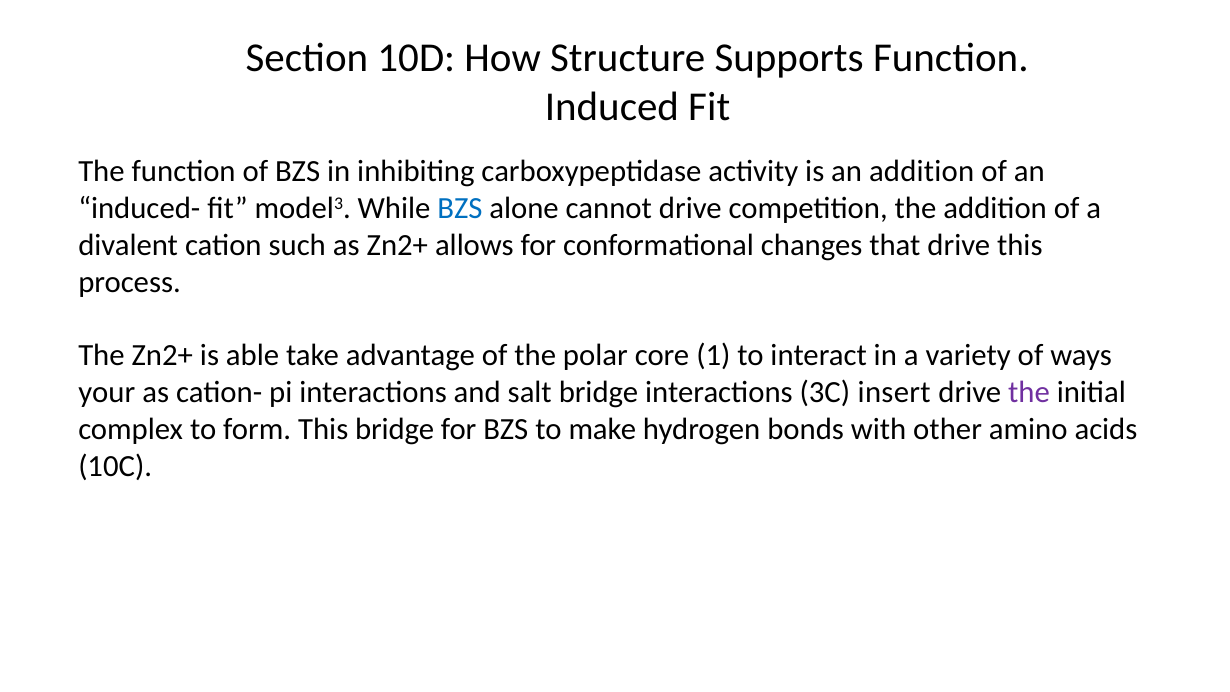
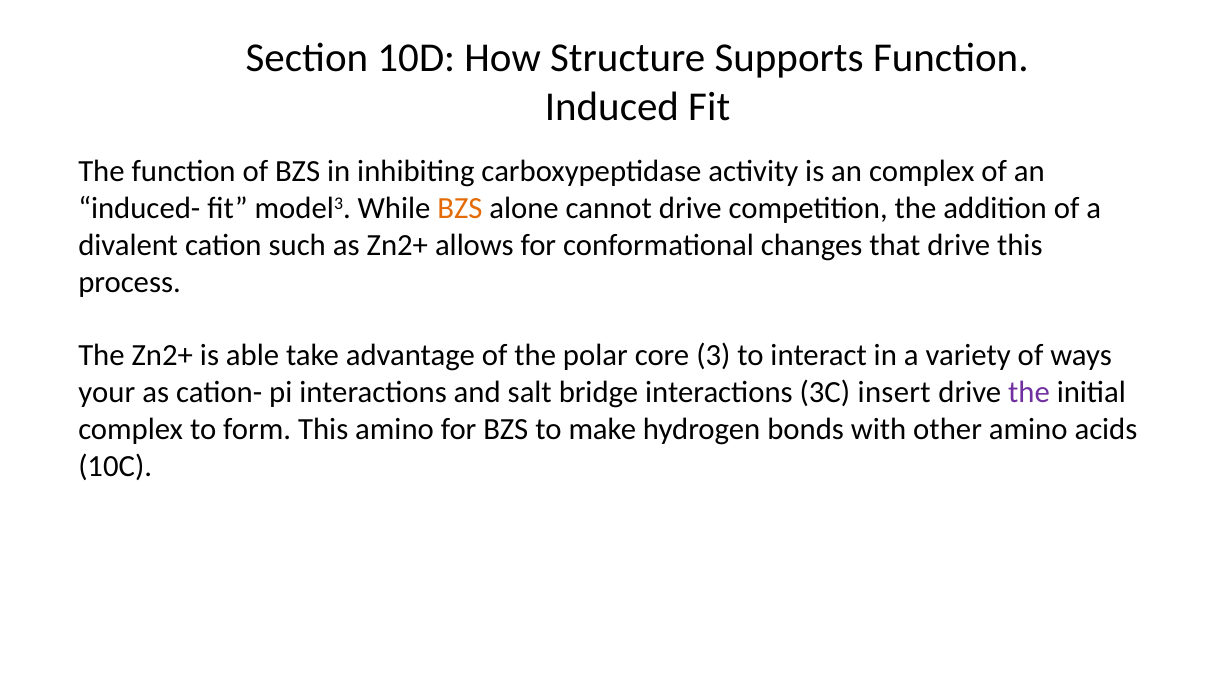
an addition: addition -> complex (922, 171)
BZS colour: blue -> orange (460, 208)
1: 1 -> 3 (713, 356)
This bridge: bridge -> amino (395, 430)
